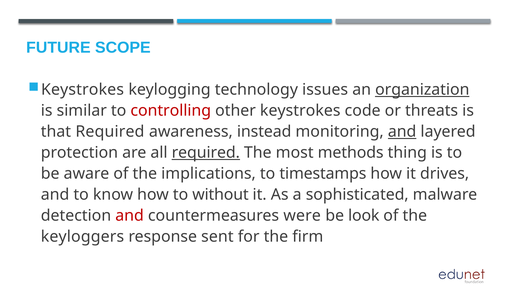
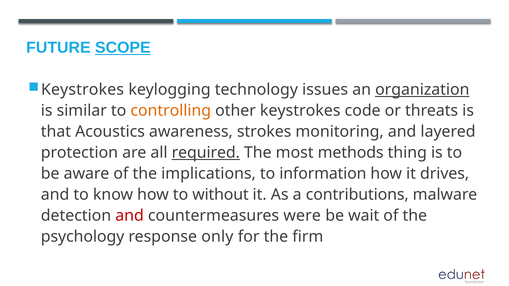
SCOPE underline: none -> present (123, 48)
controlling colour: red -> orange (171, 111)
that Required: Required -> Acoustics (110, 132)
instead: instead -> strokes (264, 132)
and underline: present -> none (402, 132)
timestamps: timestamps -> information (323, 174)
sophisticated: sophisticated -> contributions (357, 195)
look: look -> wait (364, 216)
keyloggers: keyloggers -> psychology (83, 237)
sent: sent -> only (217, 237)
